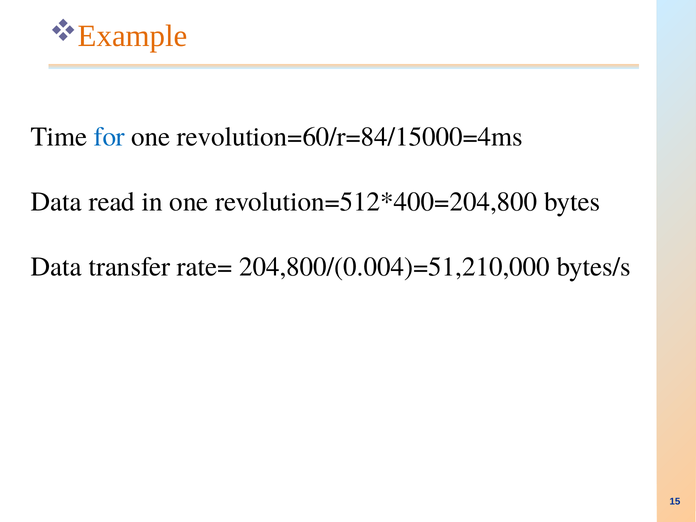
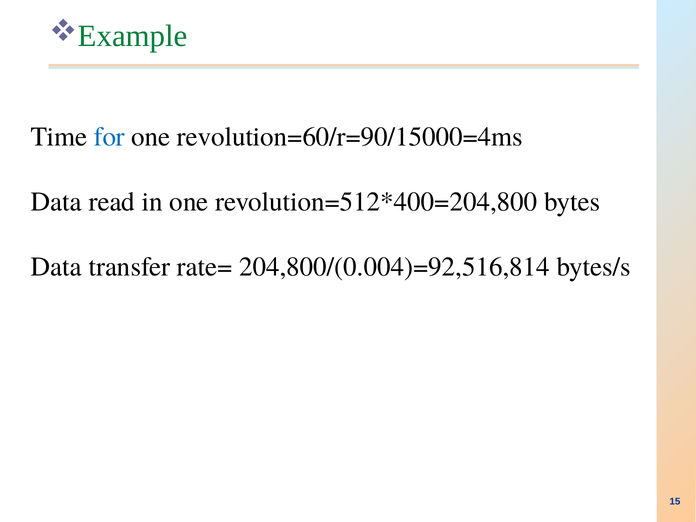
Example colour: orange -> green (133, 36)
revolution=60/r=84/15000=4ms: revolution=60/r=84/15000=4ms -> revolution=60/r=90/15000=4ms (350, 137)
204,800/(0.004)=51,210,000: 204,800/(0.004)=51,210,000 -> 204,800/(0.004)=92,516,814 (395, 267)
